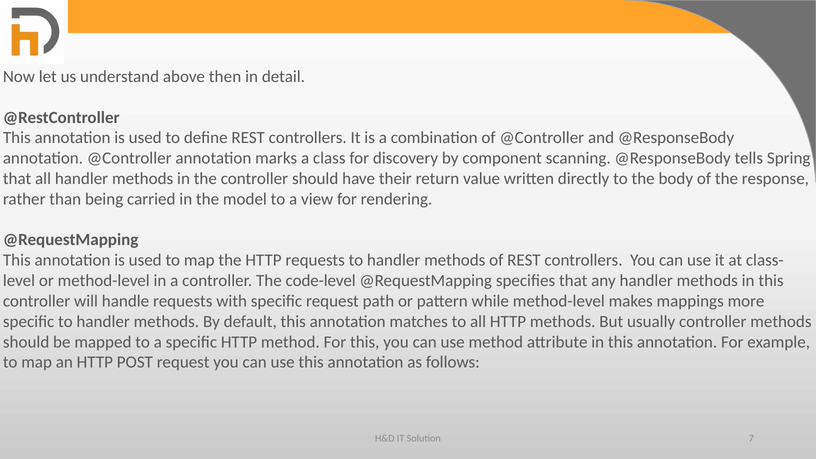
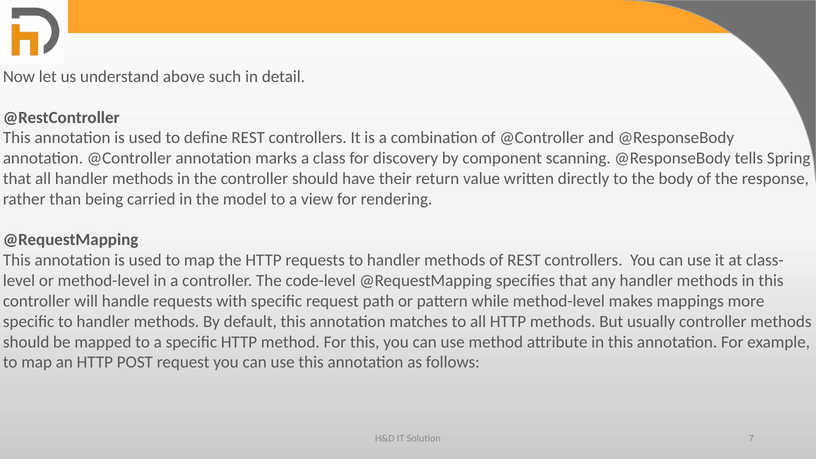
then: then -> such (225, 77)
